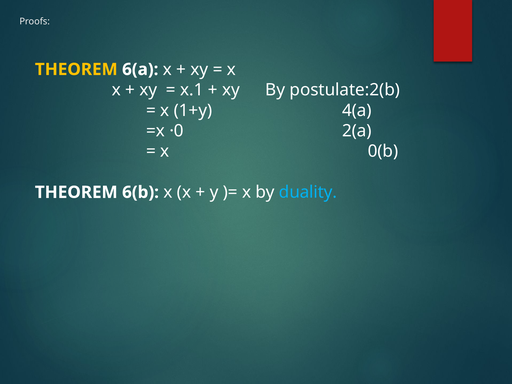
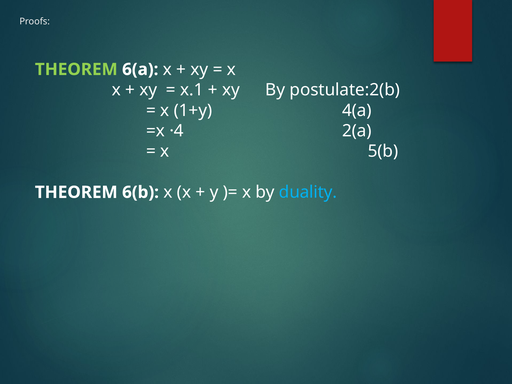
THEOREM colour: yellow -> light green (76, 69)
·0: ·0 -> ·4 (177, 131)
0(b: 0(b -> 5(b (383, 151)
